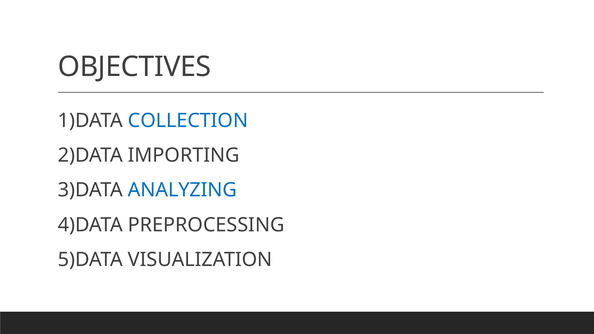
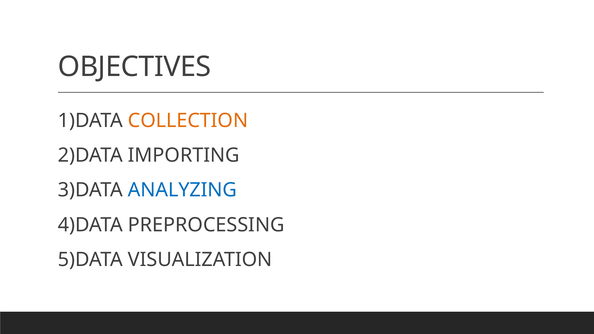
COLLECTION colour: blue -> orange (188, 121)
